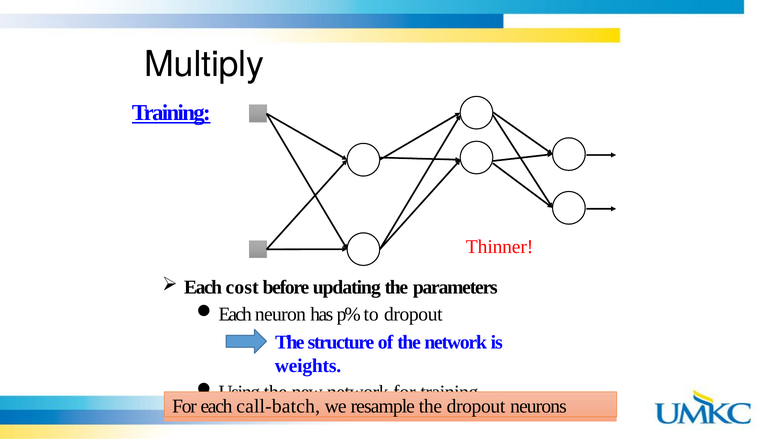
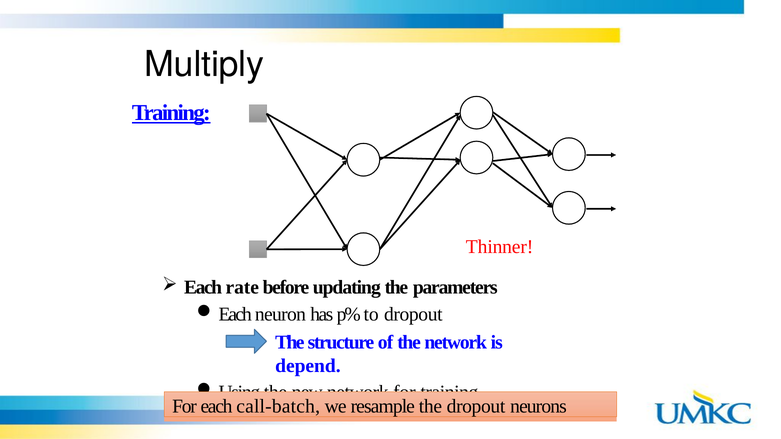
cost: cost -> rate (242, 288)
weights: weights -> depend (308, 366)
